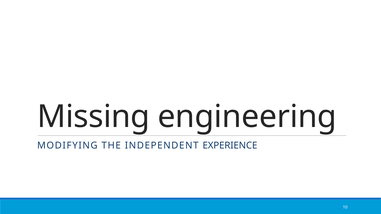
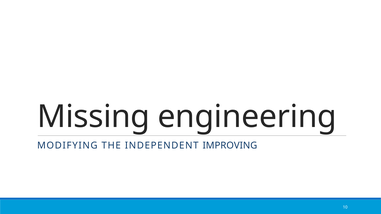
EXPERIENCE: EXPERIENCE -> IMPROVING (230, 146)
